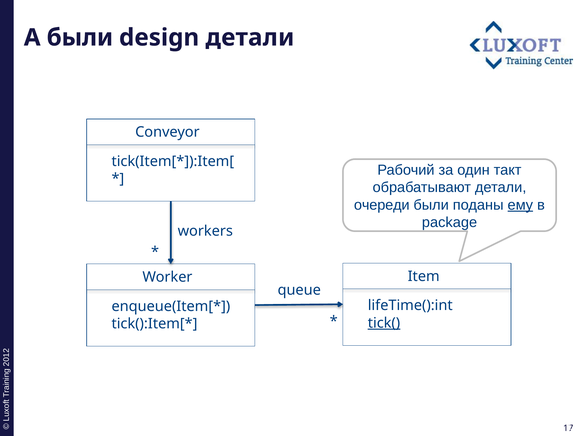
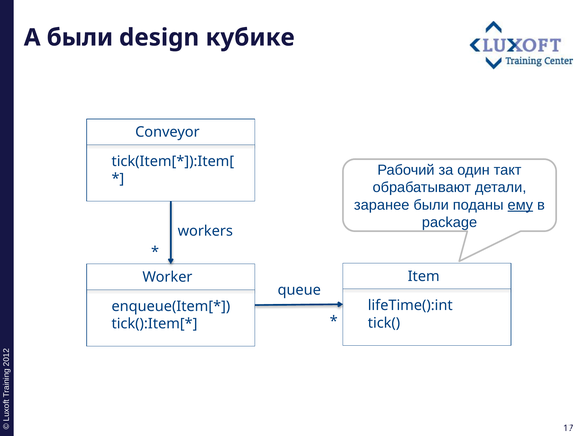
design детали: детали -> кубике (250, 38)
очереди: очереди -> заранее (382, 205)
tick( underline: present -> none (384, 323)
